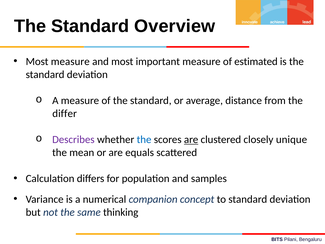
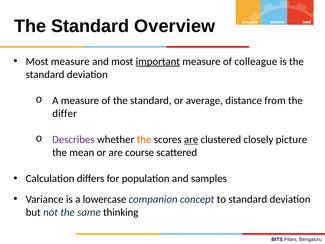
important underline: none -> present (158, 61)
estimated: estimated -> colleague (256, 61)
the colour: blue -> orange (144, 139)
unique: unique -> picture (292, 139)
equals: equals -> course (140, 152)
numerical: numerical -> lowercase (105, 199)
